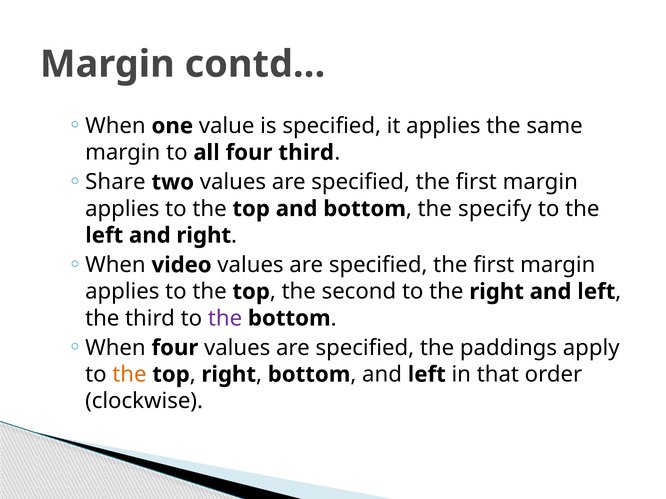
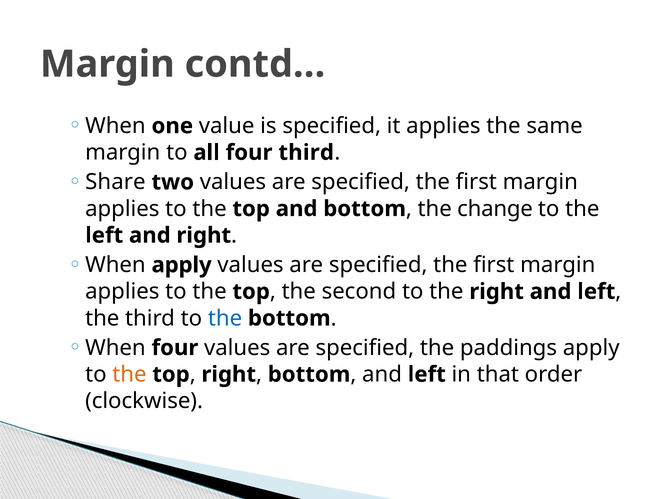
specify: specify -> change (495, 209)
When video: video -> apply (182, 265)
the colour: purple -> blue (225, 319)
